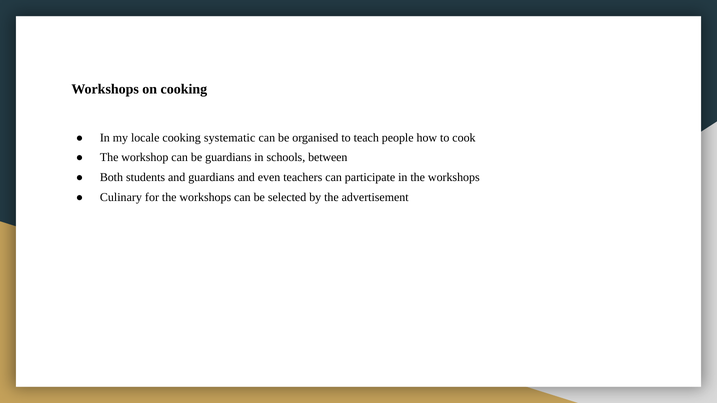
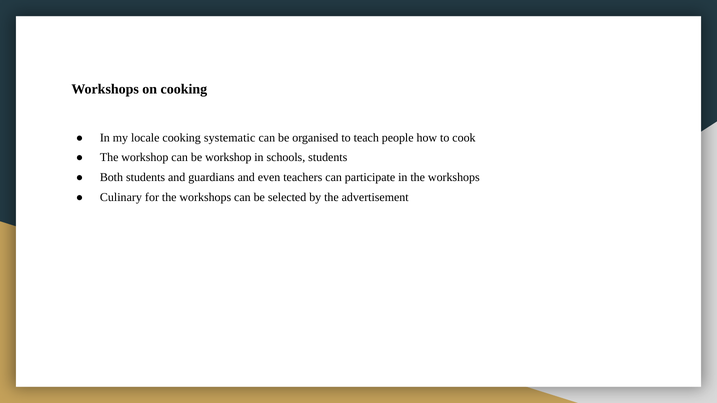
be guardians: guardians -> workshop (228, 158)
schools between: between -> students (328, 158)
